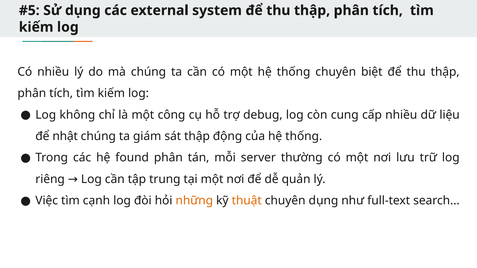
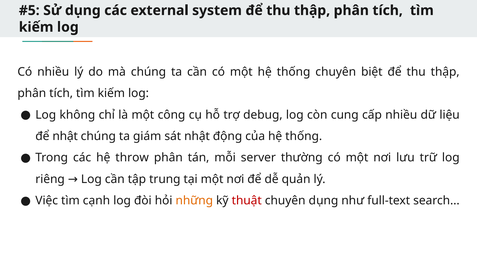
sát thập: thập -> nhật (197, 136)
found: found -> throw (132, 158)
thuật colour: orange -> red (247, 201)
